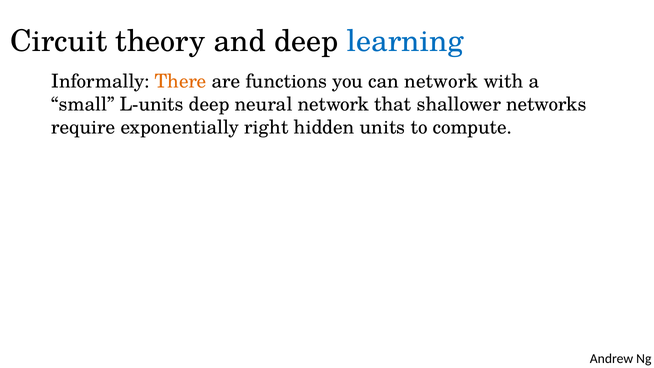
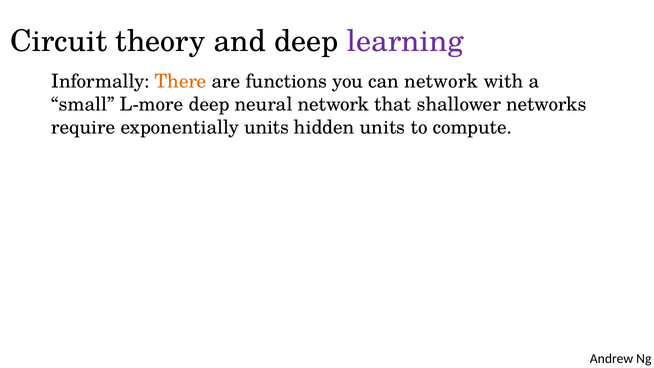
learning colour: blue -> purple (405, 42)
L-units: L-units -> L-more (152, 104)
exponentially right: right -> units (267, 127)
